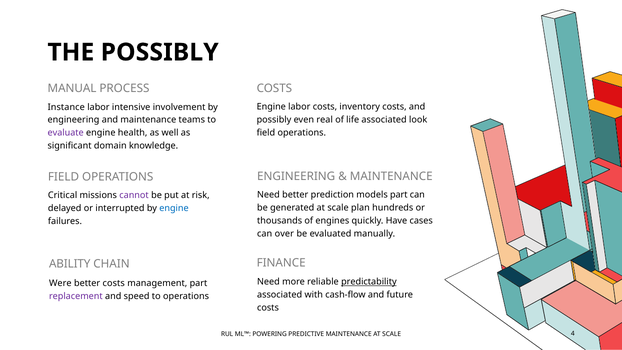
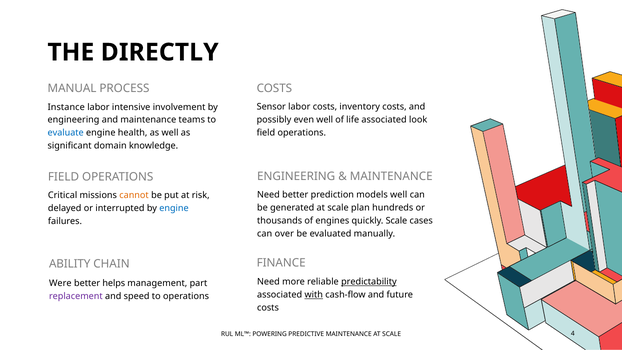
THE POSSIBLY: POSSIBLY -> DIRECTLY (160, 52)
Engine: Engine -> Sensor (271, 107)
even real: real -> well (325, 120)
evaluate colour: purple -> blue (66, 133)
models part: part -> well (399, 195)
cannot colour: purple -> orange (134, 195)
quickly Have: Have -> Scale (396, 221)
better costs: costs -> helps (114, 283)
with underline: none -> present (314, 295)
